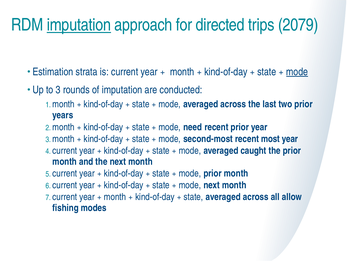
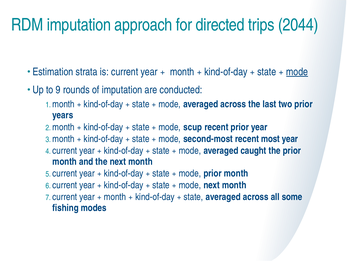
imputation underline: present -> none (79, 25)
2079: 2079 -> 2044 (298, 25)
to 3: 3 -> 9 (58, 90)
need: need -> scup (193, 127)
allow: allow -> some (292, 196)
